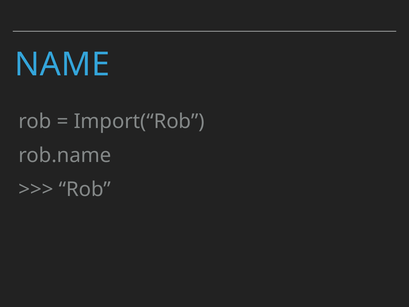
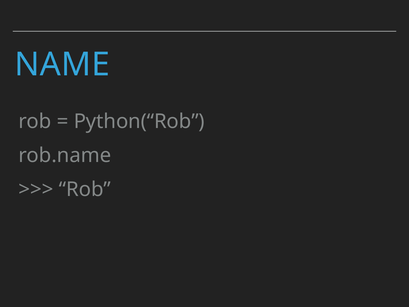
Import(“Rob: Import(“Rob -> Python(“Rob (139, 121)
